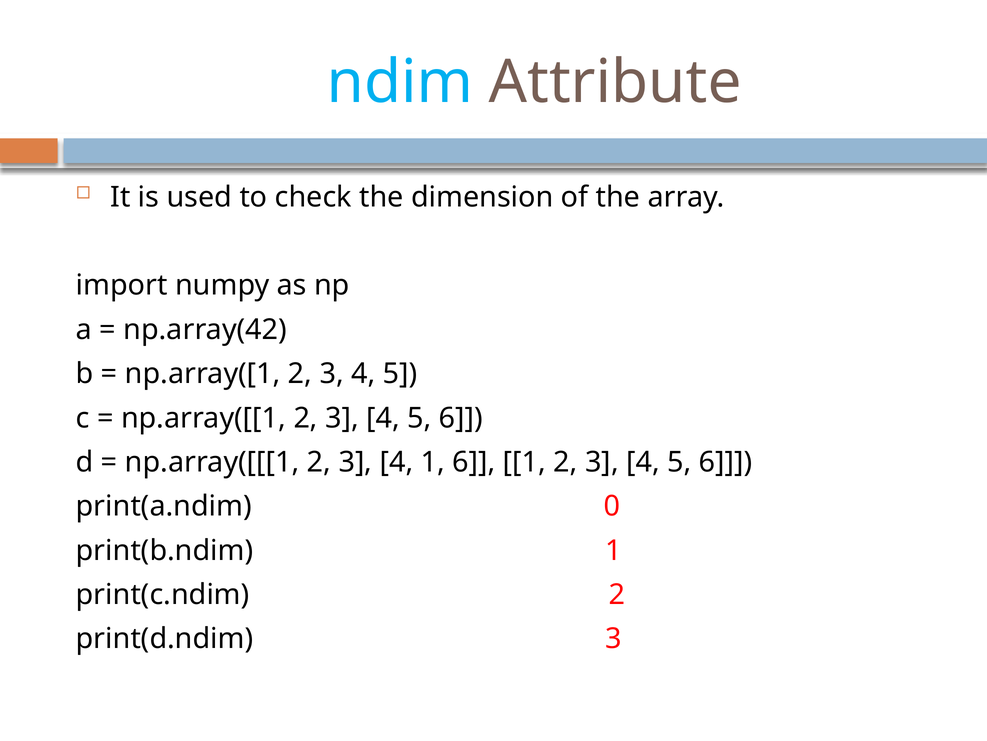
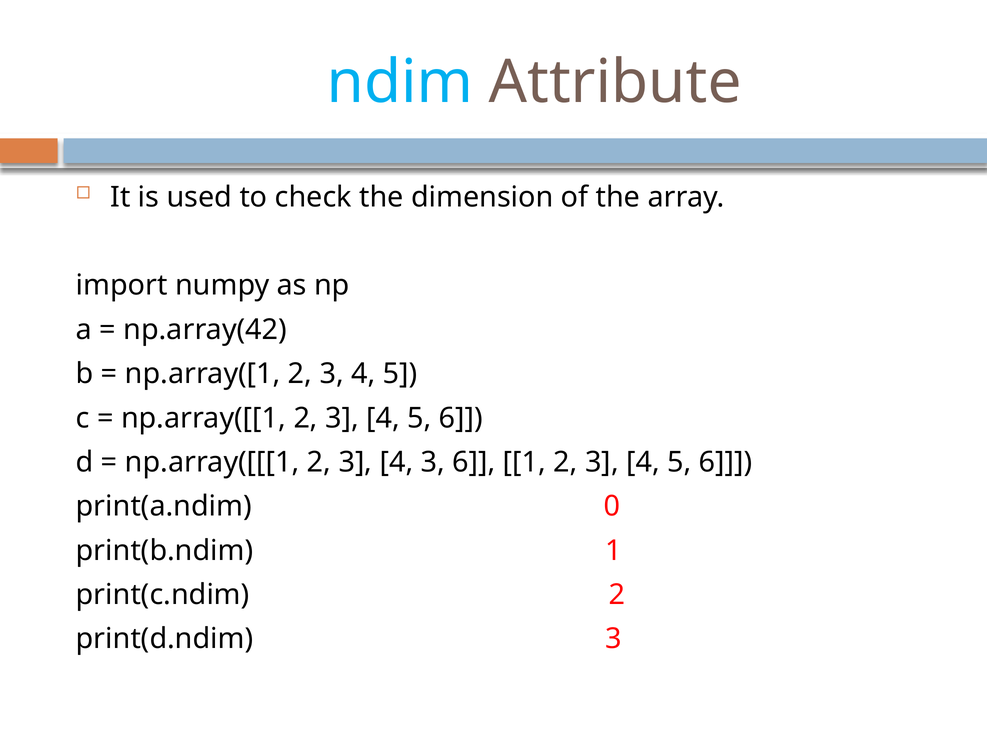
4 1: 1 -> 3 (433, 462)
